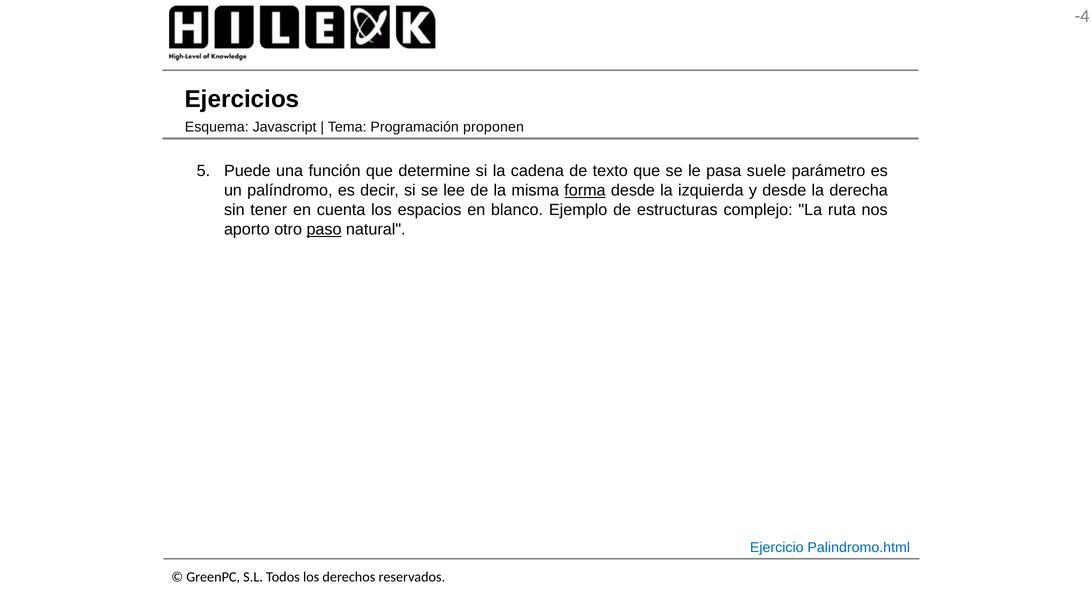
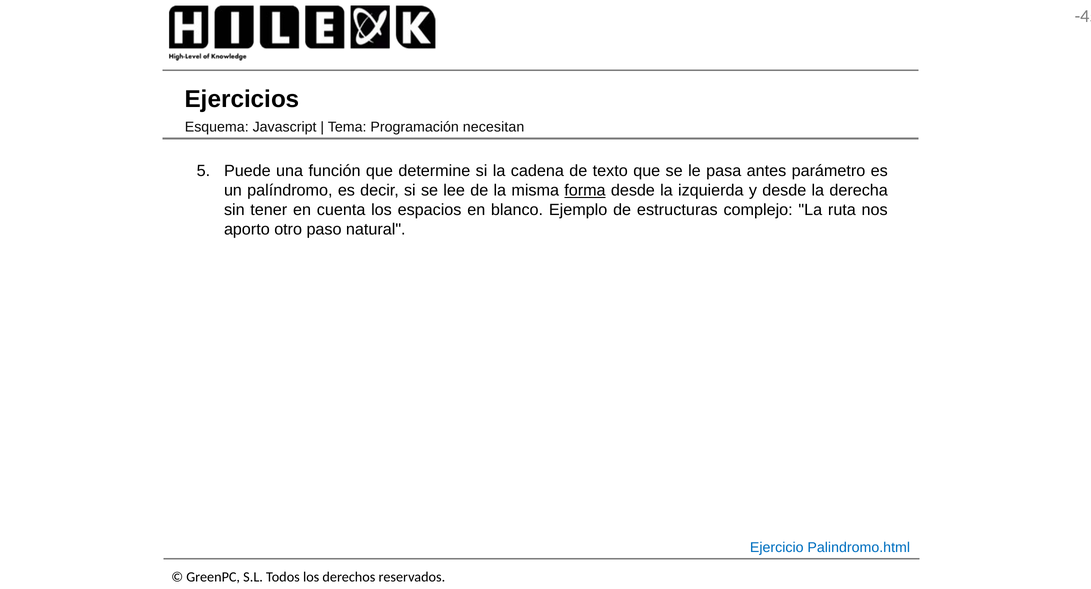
proponen: proponen -> necesitan (494, 127)
suele: suele -> antes (766, 171)
paso underline: present -> none (324, 229)
